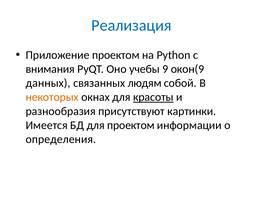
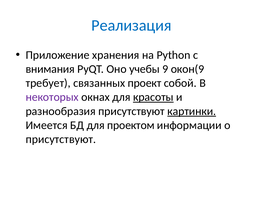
Приложение проектом: проектом -> хранения (116, 55)
данных: данных -> требует (48, 83)
людям: людям -> проект (145, 83)
некоторых colour: orange -> purple (52, 97)
картинки underline: none -> present (192, 111)
определения: определения -> присутствуют (61, 139)
